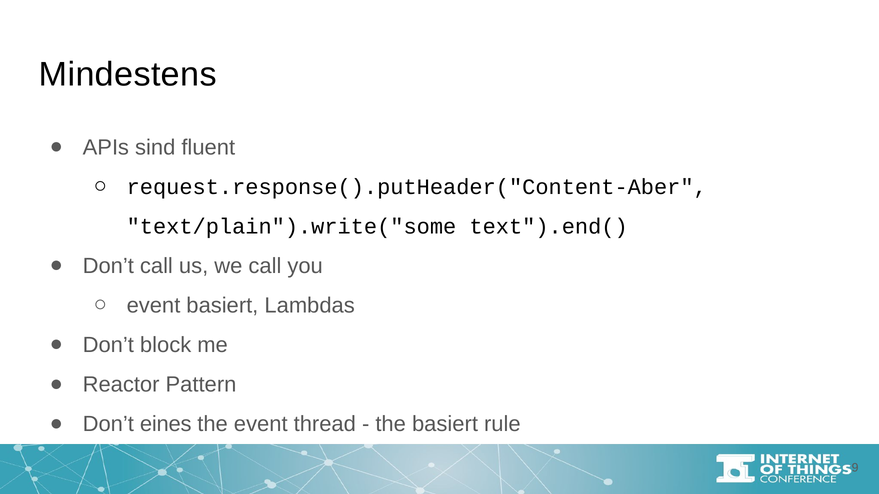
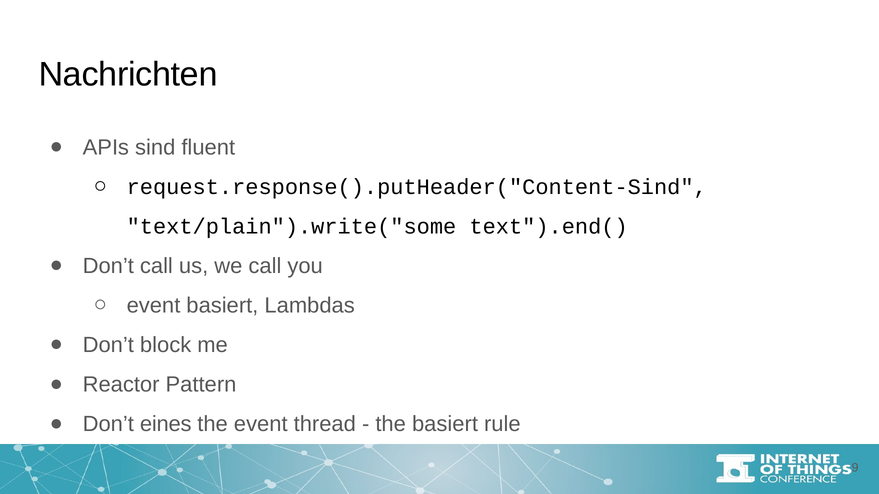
Mindestens: Mindestens -> Nachrichten (128, 74)
request.response().putHeader("Content-Aber: request.response().putHeader("Content-Aber -> request.response().putHeader("Content-Sind (417, 187)
